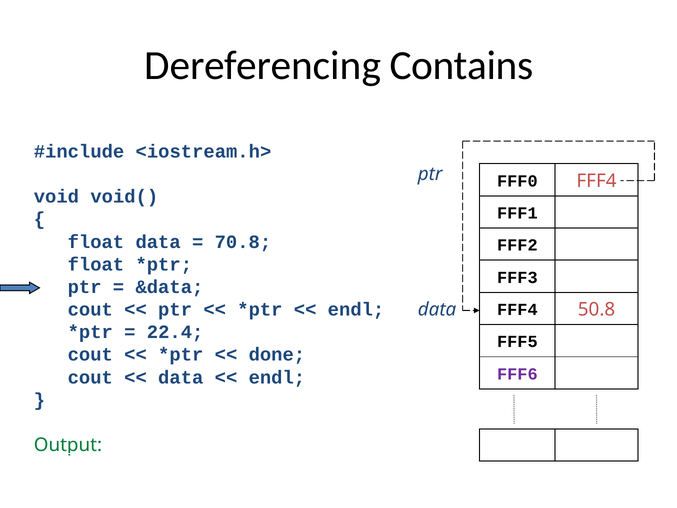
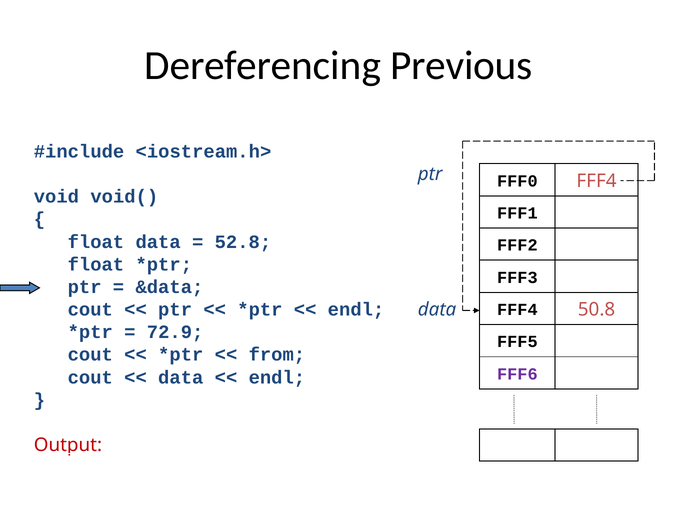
Contains: Contains -> Previous (461, 66)
70.8: 70.8 -> 52.8 (243, 242)
22.4: 22.4 -> 72.9 (175, 332)
done: done -> from (277, 355)
Output colour: green -> red (68, 445)
